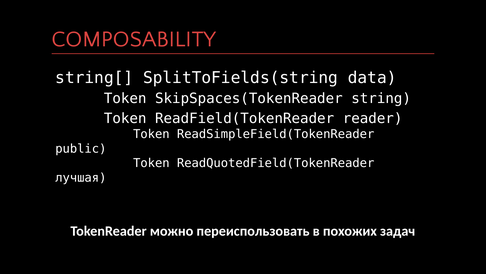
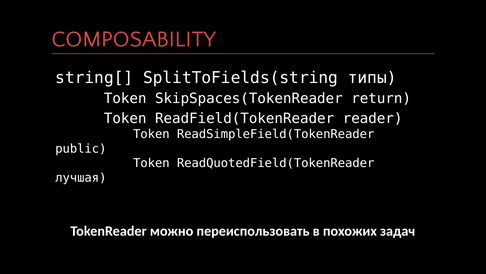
data: data -> типы (372, 78)
string: string -> return (381, 98)
